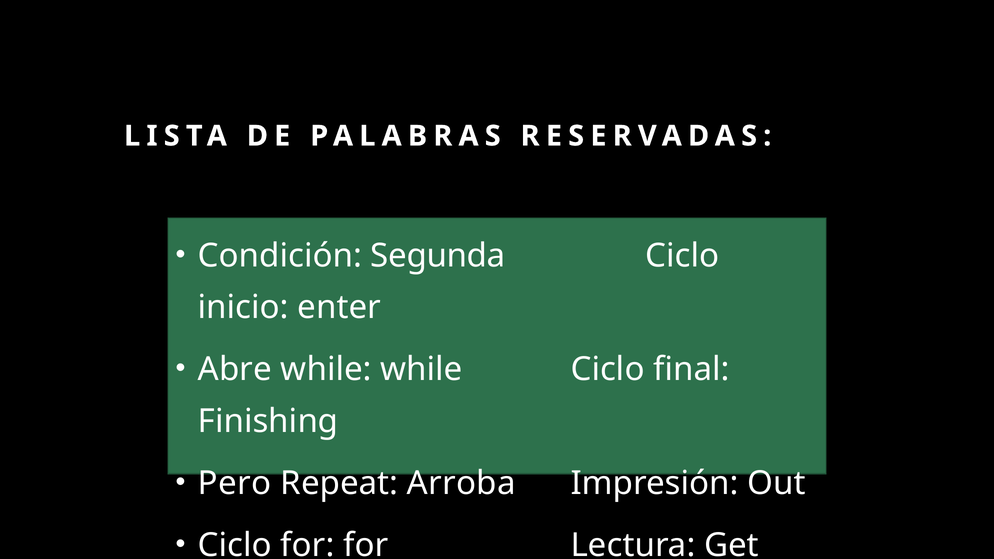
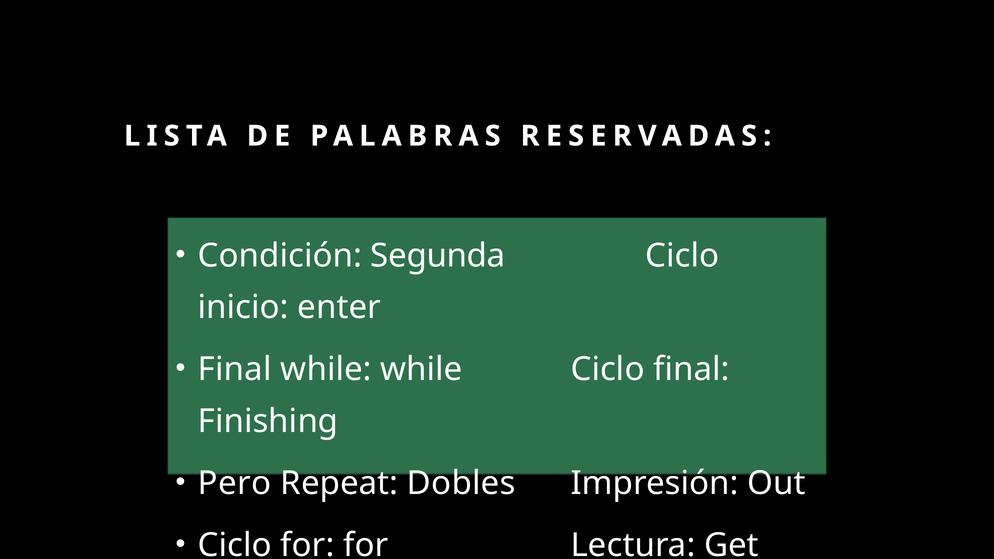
Abre: Abre -> Final (235, 370)
Arroba: Arroba -> Dobles (461, 483)
